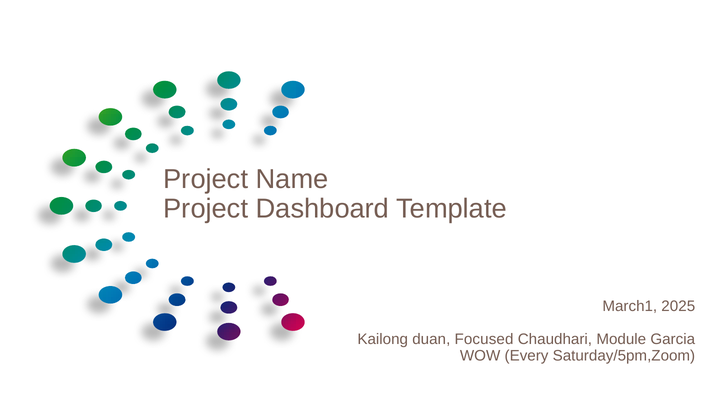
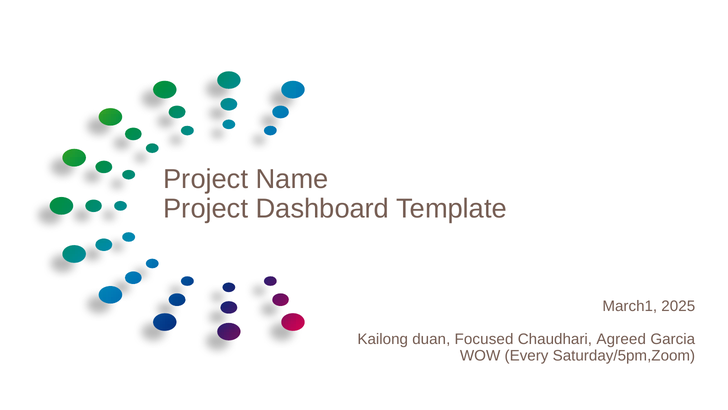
Module: Module -> Agreed (621, 339)
